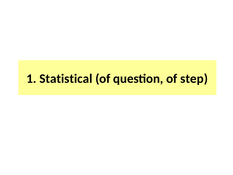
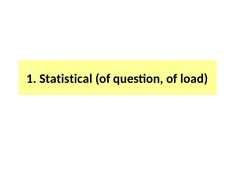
step: step -> load (194, 78)
